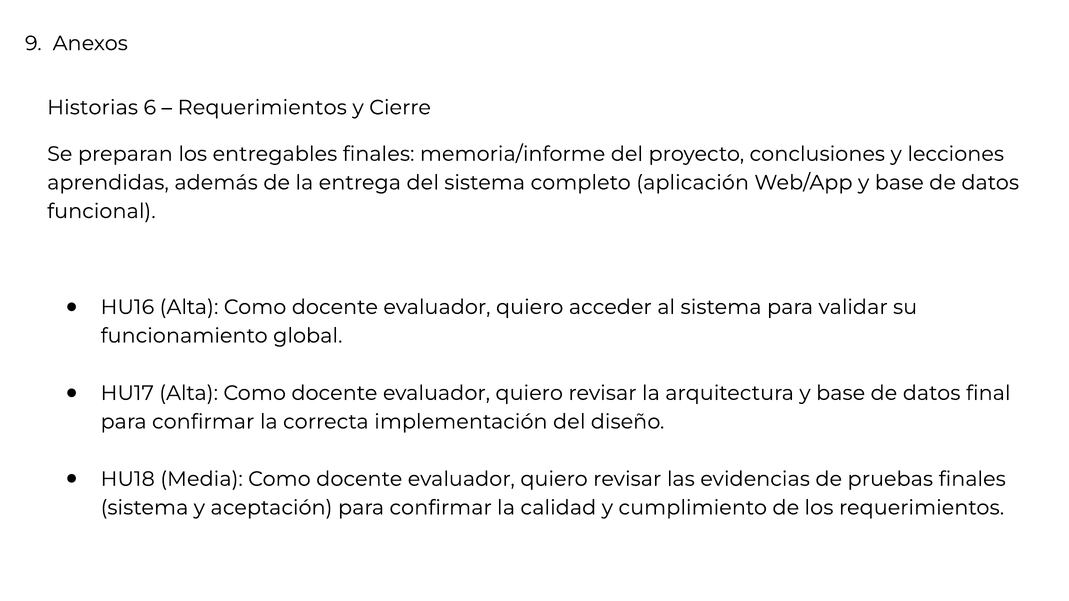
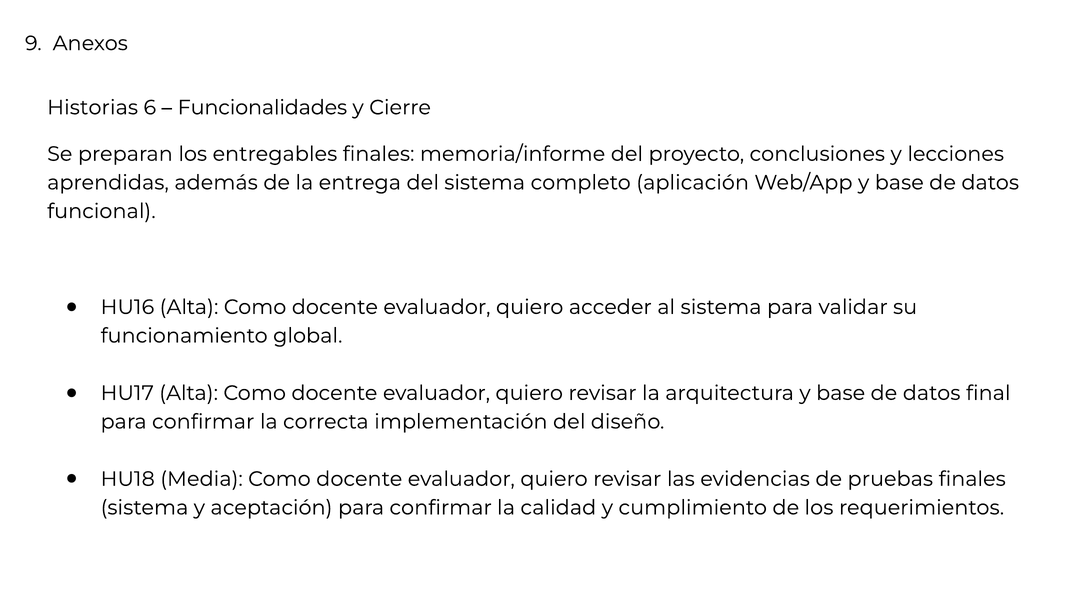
Requerimientos: Requerimientos -> Funcionalidades (262, 108)
